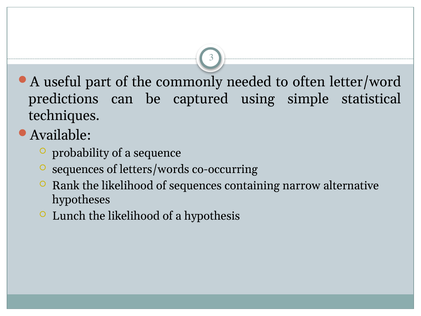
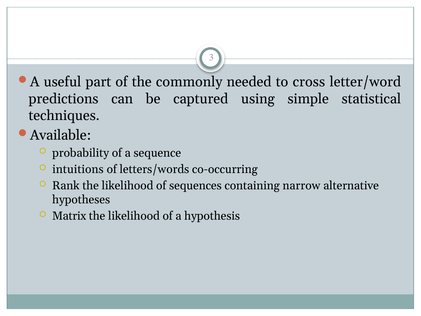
often: often -> cross (309, 82)
sequences: sequences -> intuitions (78, 169)
Lunch: Lunch -> Matrix (69, 216)
